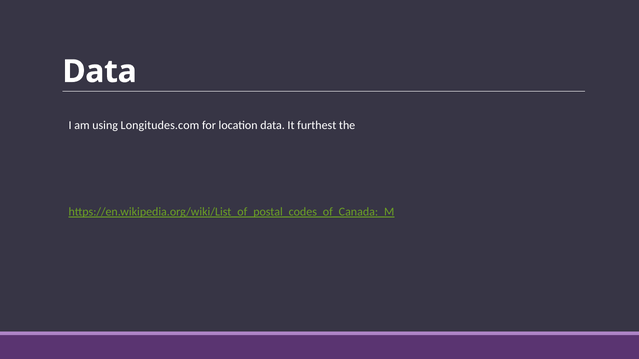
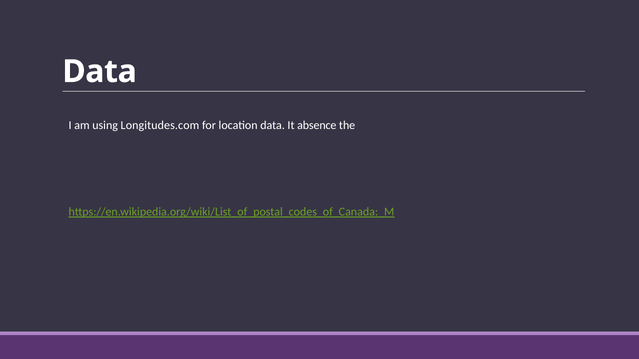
furthest: furthest -> absence (317, 126)
